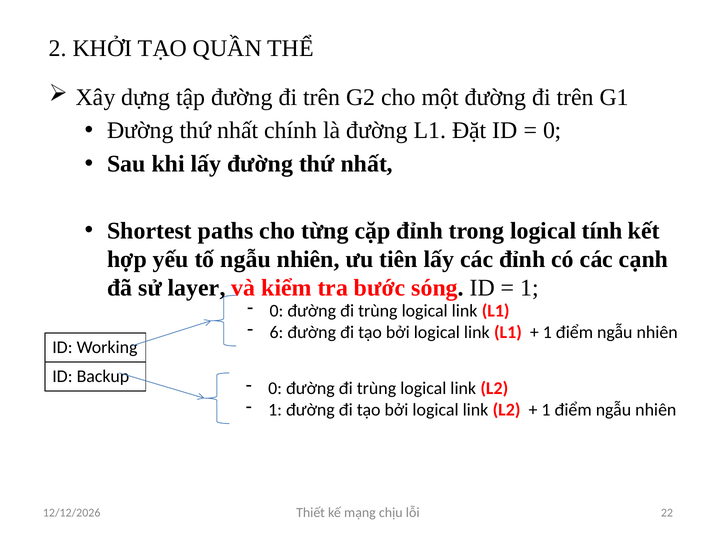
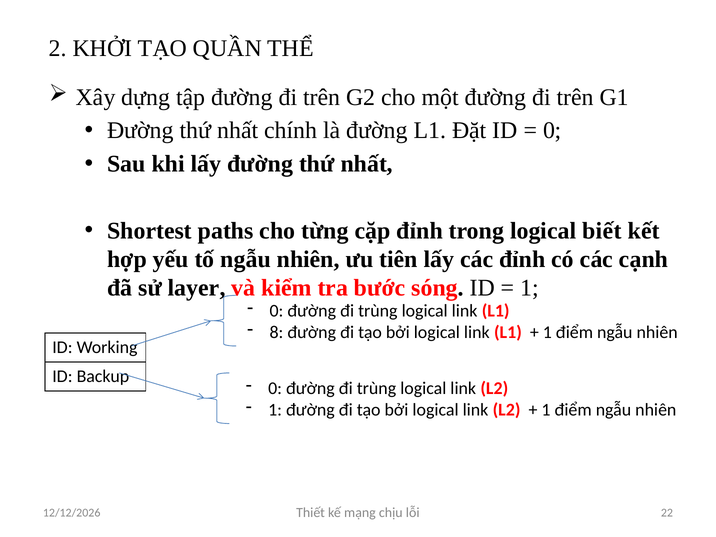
tính: tính -> biết (602, 231)
6: 6 -> 8 (276, 332)
